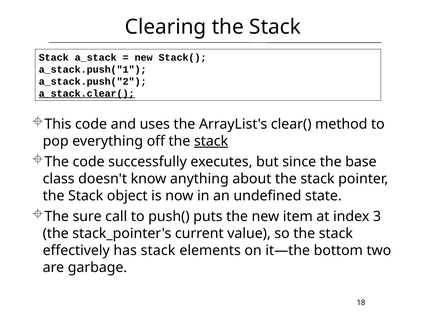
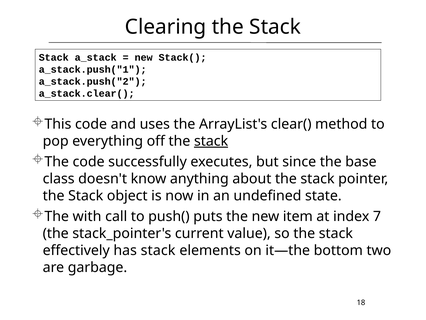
a_stack.clear( underline: present -> none (87, 93)
sure: sure -> with (87, 216)
3: 3 -> 7 (377, 216)
